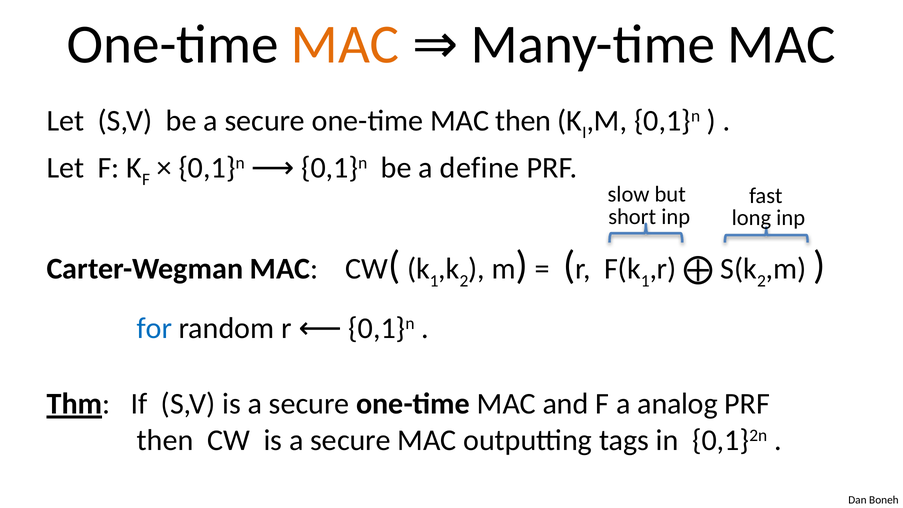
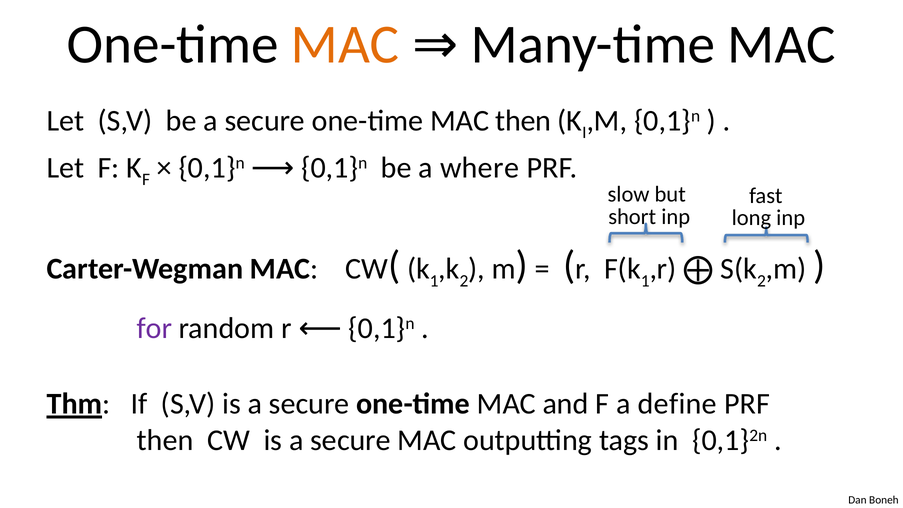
define: define -> where (480, 168)
for colour: blue -> purple (154, 328)
analog: analog -> define (677, 404)
